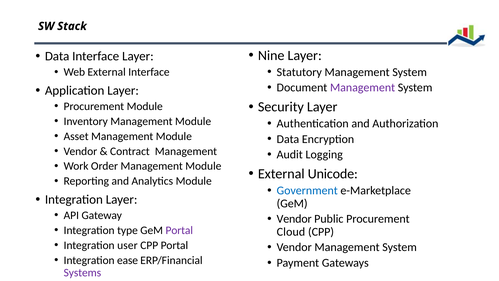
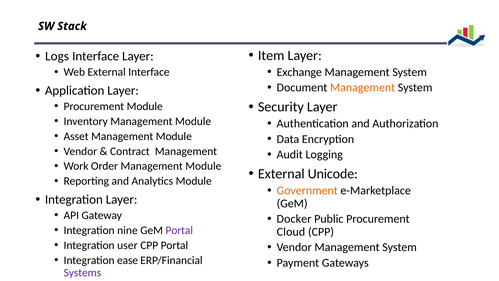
Nine: Nine -> Item (271, 55)
Data: Data -> Logs (57, 56)
Statutory: Statutory -> Exchange (299, 72)
Management colour: purple -> orange (363, 88)
Government colour: blue -> orange (307, 190)
Vendor: Vendor -> Docker (294, 219)
type: type -> nine (127, 230)
